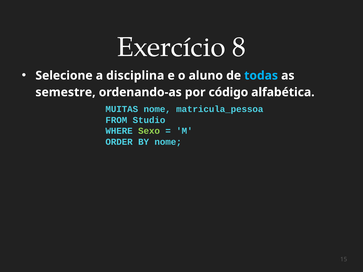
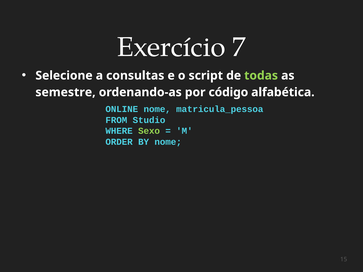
8: 8 -> 7 (239, 47)
disciplina: disciplina -> consultas (135, 76)
aluno: aluno -> script (206, 76)
todas colour: light blue -> light green (261, 76)
MUITAS: MUITAS -> ONLINE (122, 109)
